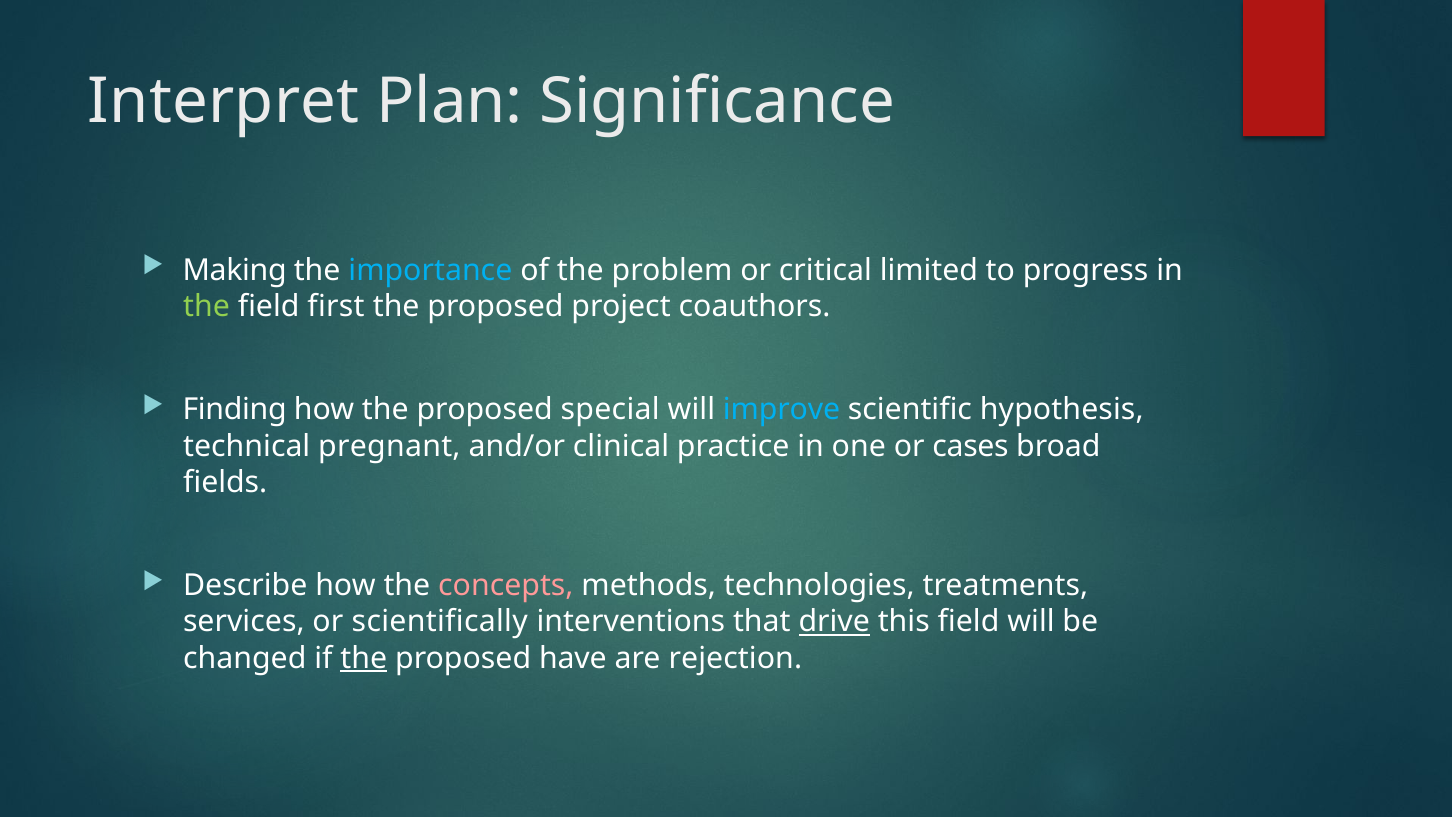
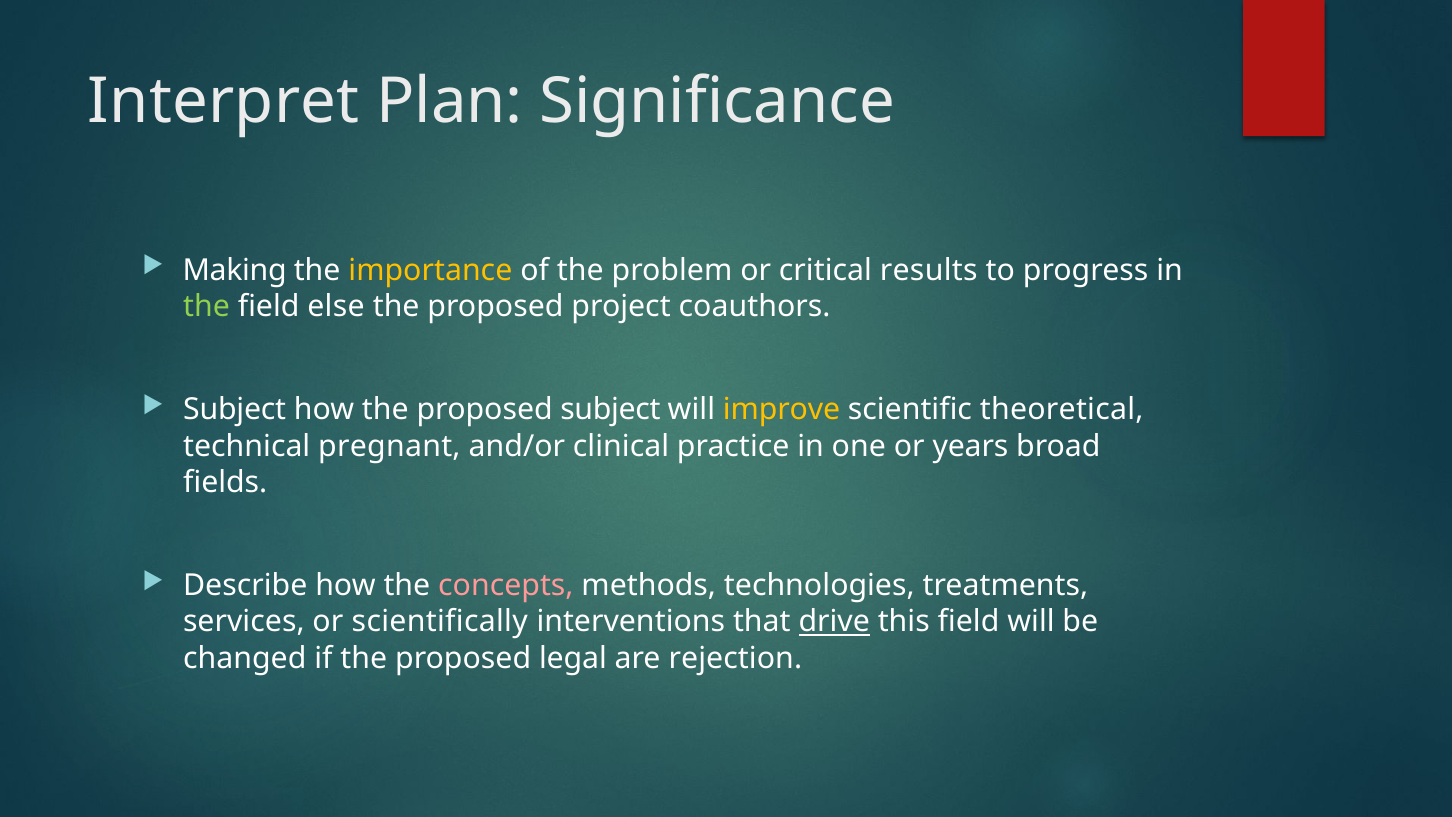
importance colour: light blue -> yellow (430, 270)
limited: limited -> results (929, 270)
first: first -> else (336, 307)
Finding: Finding -> Subject (235, 410)
proposed special: special -> subject (610, 410)
improve colour: light blue -> yellow (782, 410)
hypothesis: hypothesis -> theoretical (1062, 410)
cases: cases -> years (970, 446)
the underline: present -> none (364, 658)
have: have -> legal (573, 658)
